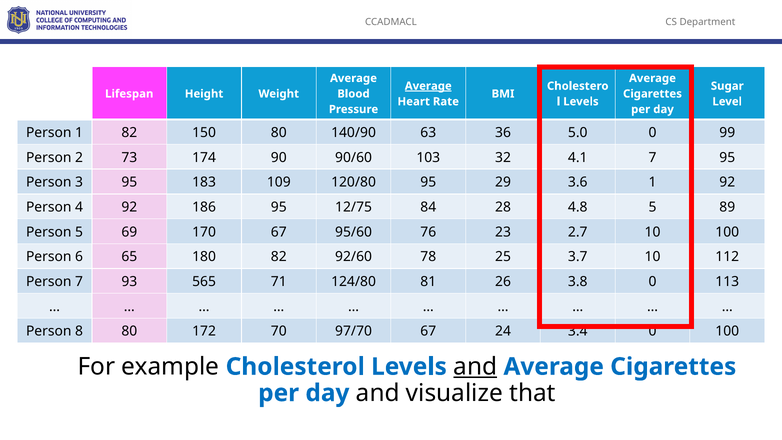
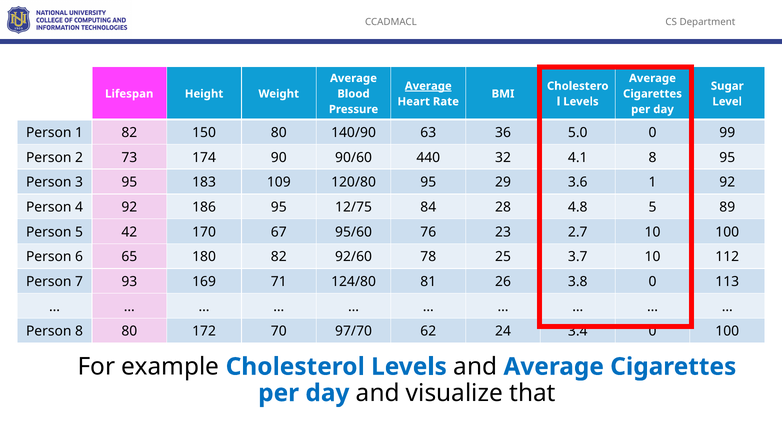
103: 103 -> 440 (428, 157)
4.1 7: 7 -> 8 (653, 157)
69: 69 -> 42 (129, 232)
565: 565 -> 169 (204, 282)
97/70 67: 67 -> 62 (428, 331)
and underline: present -> none (475, 367)
